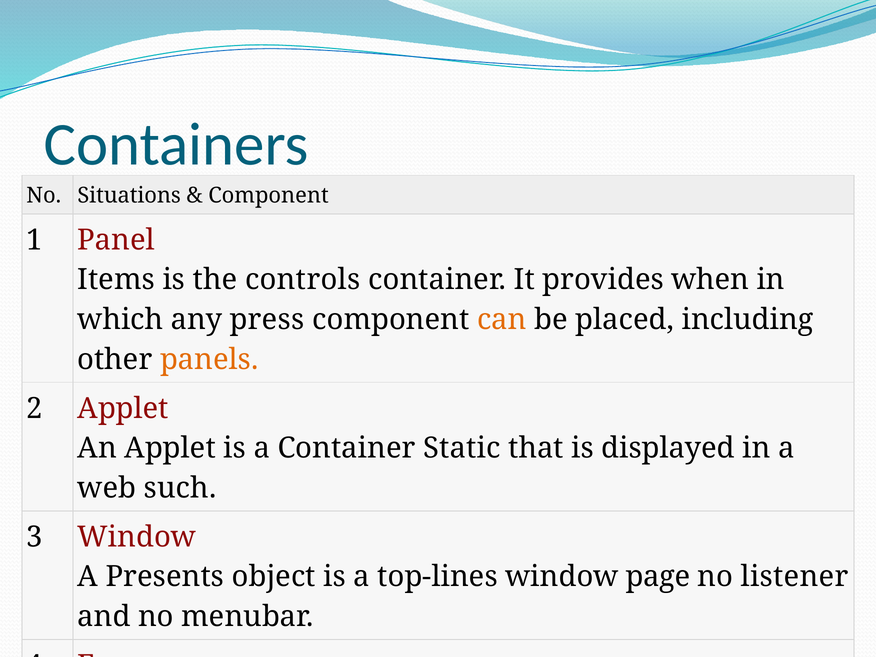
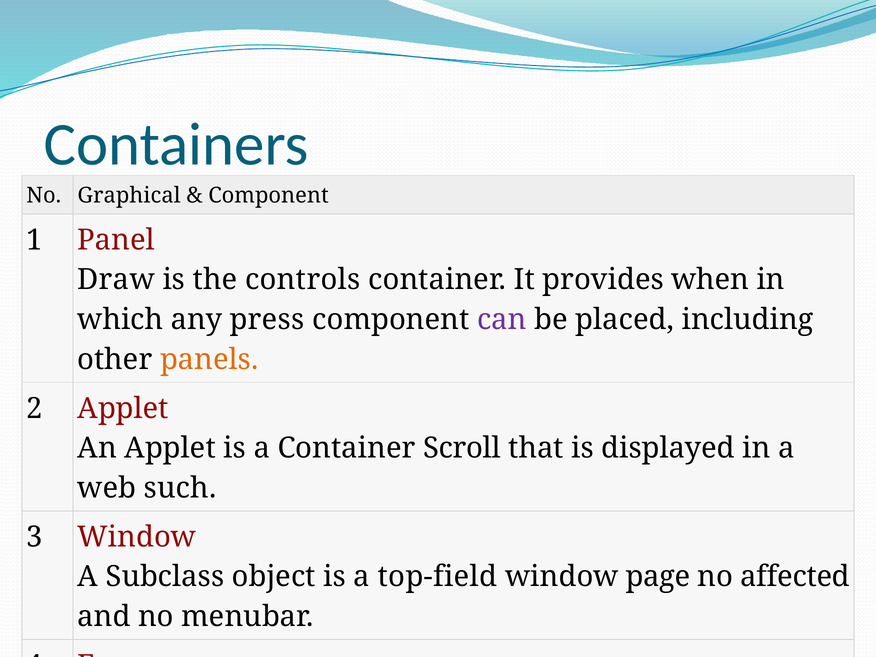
Situations: Situations -> Graphical (129, 196)
Items: Items -> Draw (116, 280)
can colour: orange -> purple (502, 320)
Static: Static -> Scroll (462, 448)
Presents: Presents -> Subclass (165, 577)
top-lines: top-lines -> top-field (437, 577)
listener: listener -> affected (795, 577)
